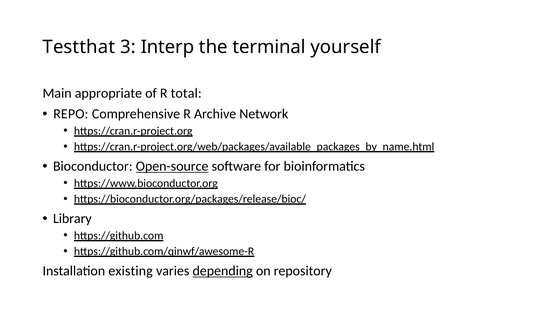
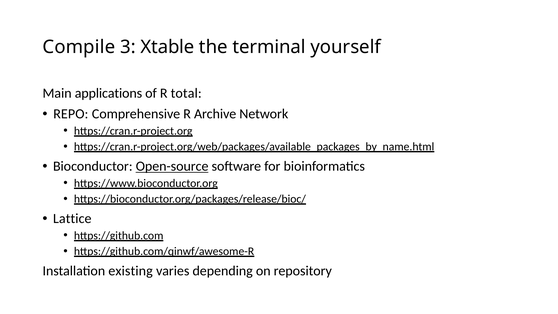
Testthat: Testthat -> Compile (79, 47)
Interp: Interp -> Xtable (167, 47)
appropriate: appropriate -> applications (108, 93)
Library: Library -> Lattice (72, 219)
depending underline: present -> none (223, 271)
